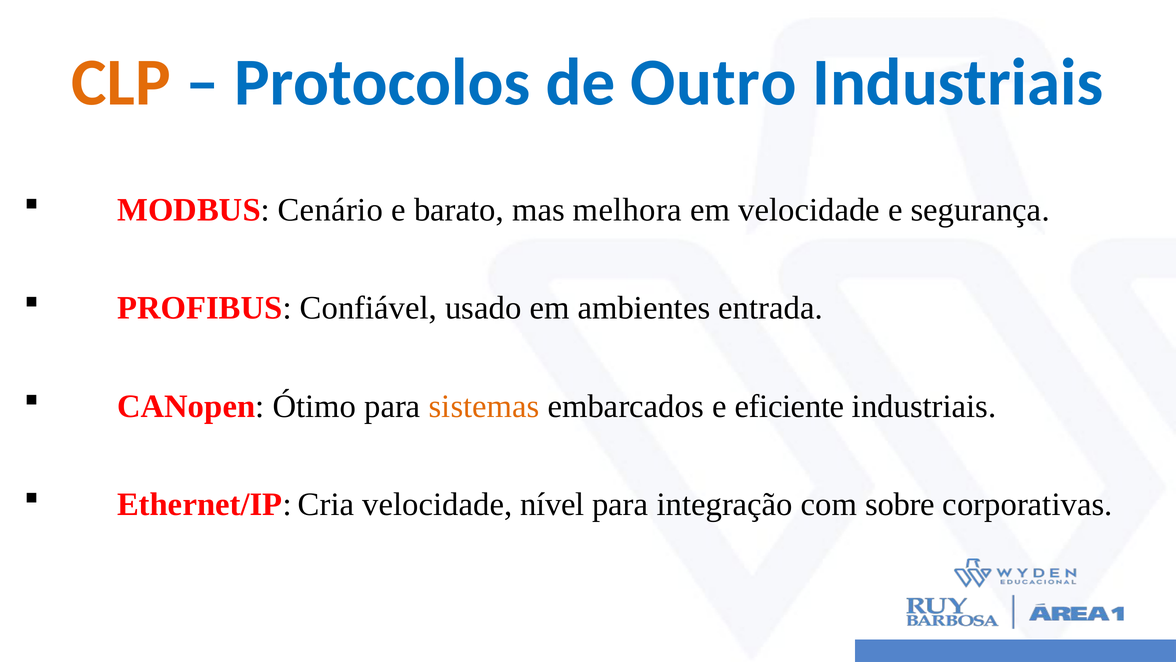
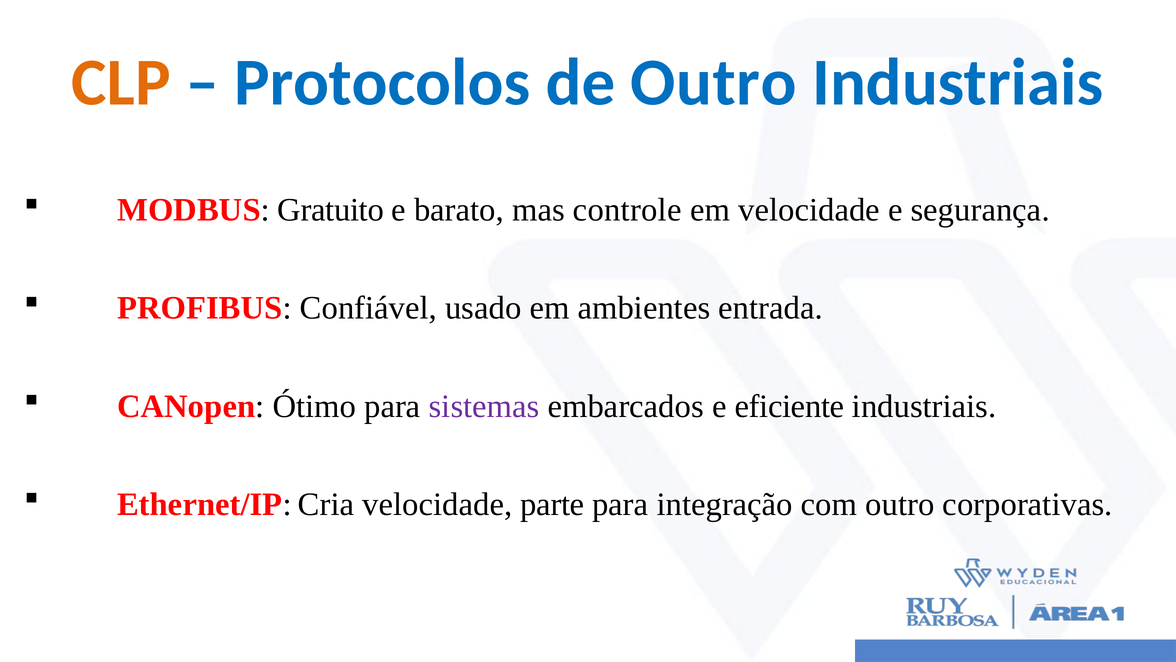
Cenário: Cenário -> Gratuito (331, 210)
melhora: melhora -> controle (627, 210)
sistemas colour: orange -> purple (484, 406)
nível: nível -> parte (552, 504)
com sobre: sobre -> outro (900, 504)
